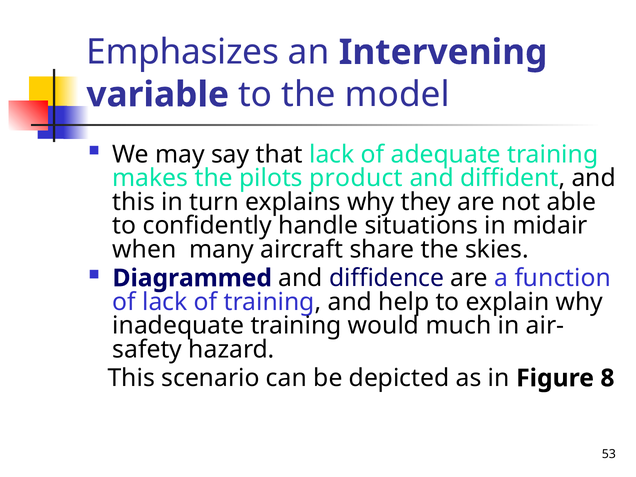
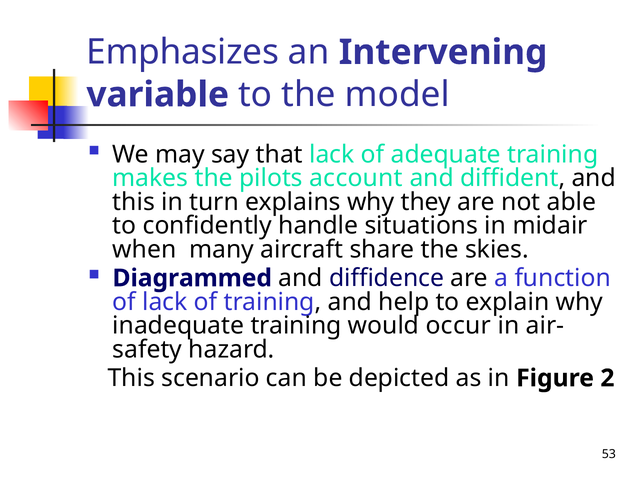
product: product -> account (356, 178)
much: much -> occur (458, 326)
8: 8 -> 2 (607, 378)
